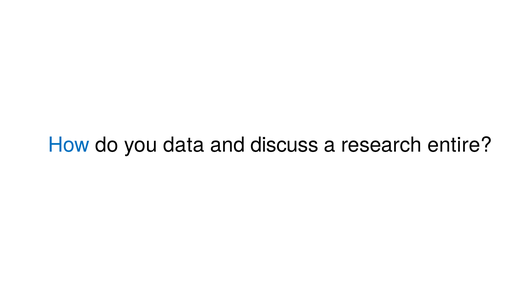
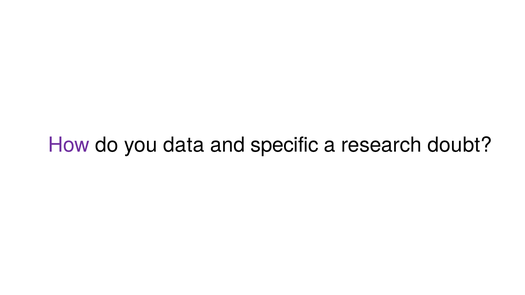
How colour: blue -> purple (69, 145)
discuss: discuss -> specific (284, 145)
entire: entire -> doubt (460, 145)
